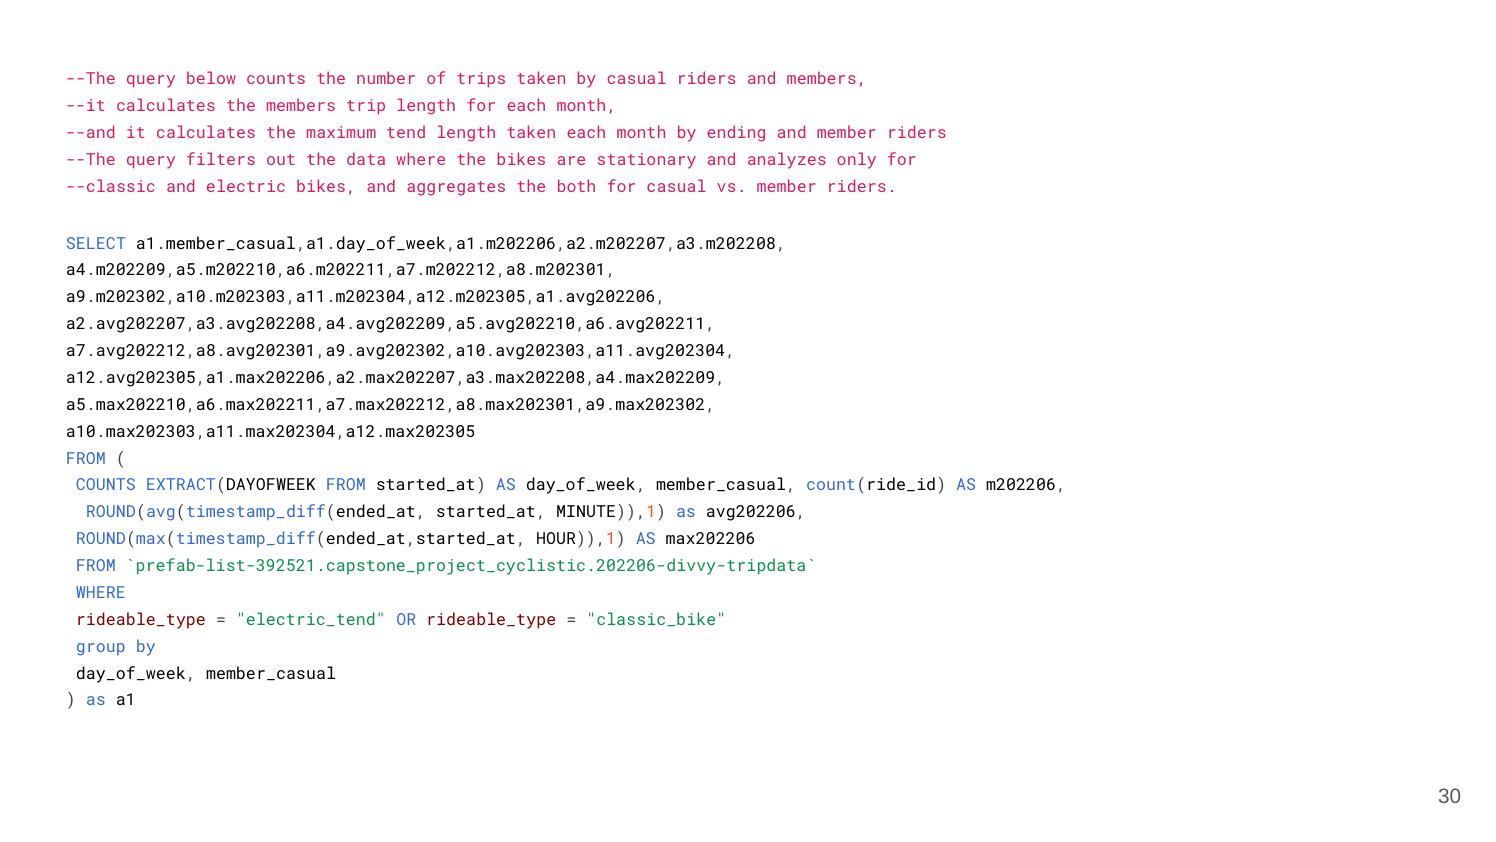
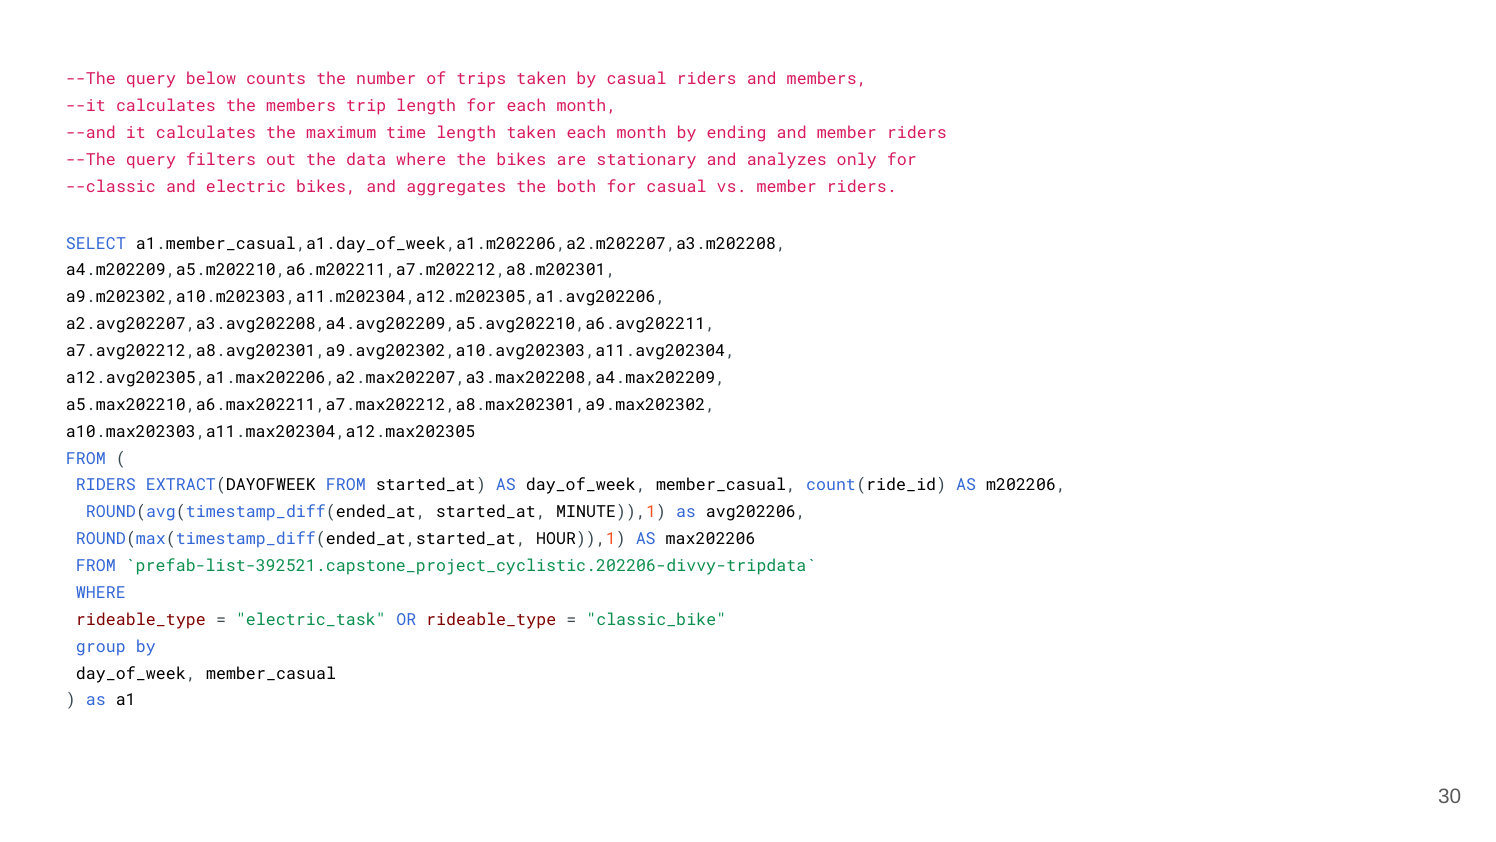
tend: tend -> time (406, 133)
COUNTS: COUNTS -> RIDERS (106, 485)
electric_tend: electric_tend -> electric_task (311, 619)
